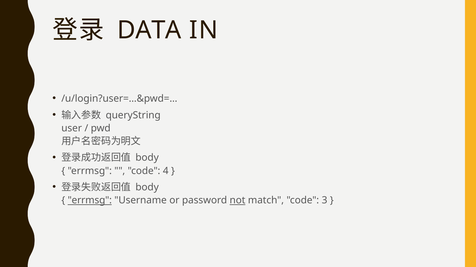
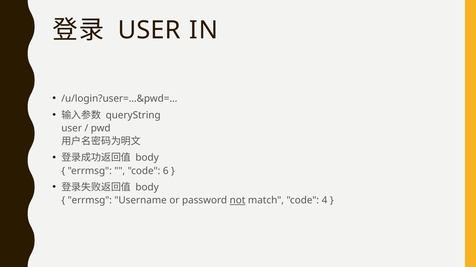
DATA: DATA -> USER (149, 30)
4: 4 -> 6 (166, 171)
errmsg underline: present -> none (90, 201)
3: 3 -> 4 (325, 201)
